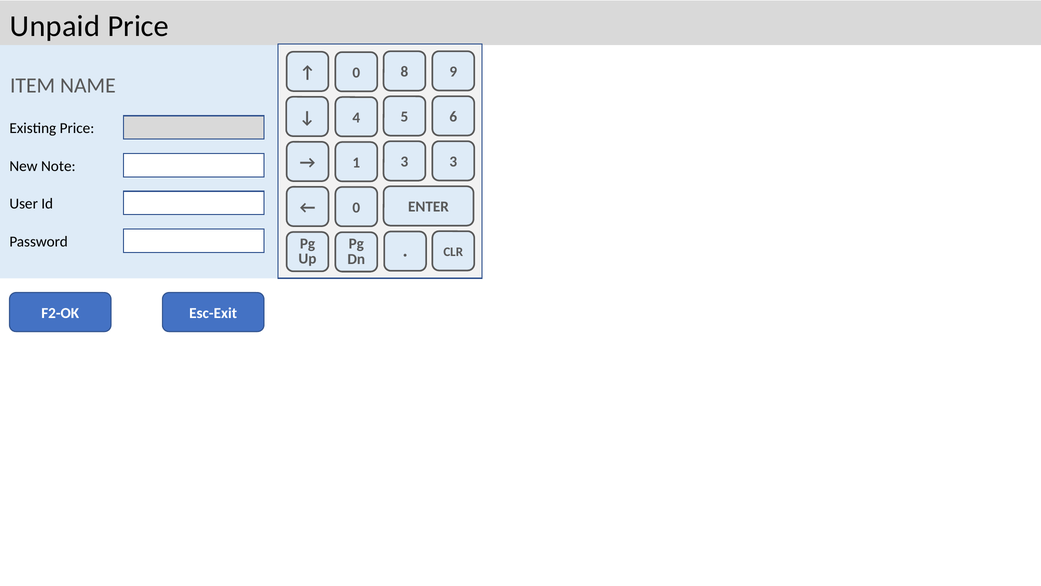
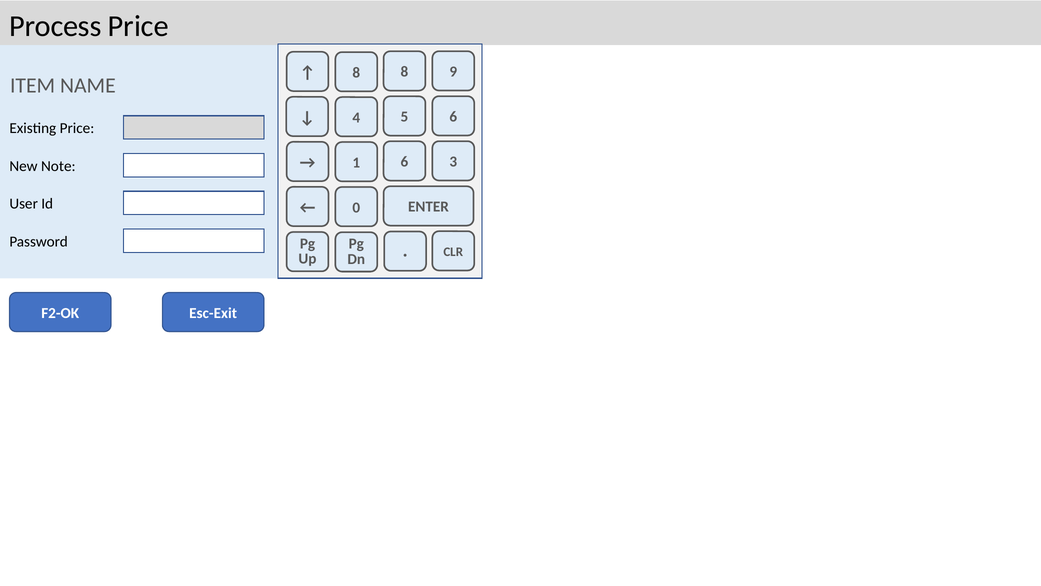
Unpaid: Unpaid -> Process (55, 26)
0: 0 -> 8 (356, 73)
1 3: 3 -> 6 (404, 162)
